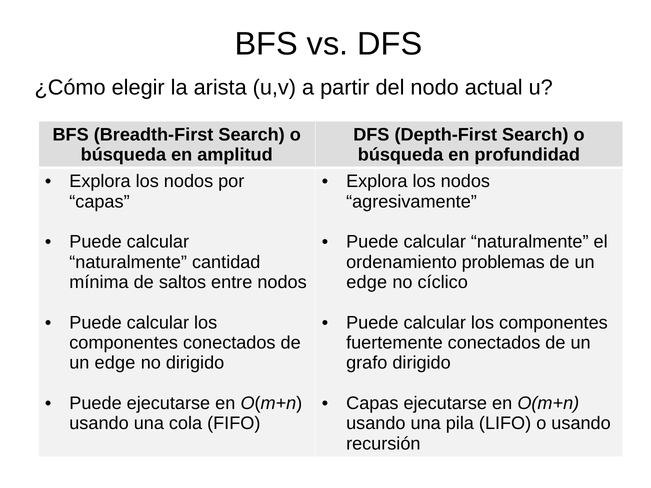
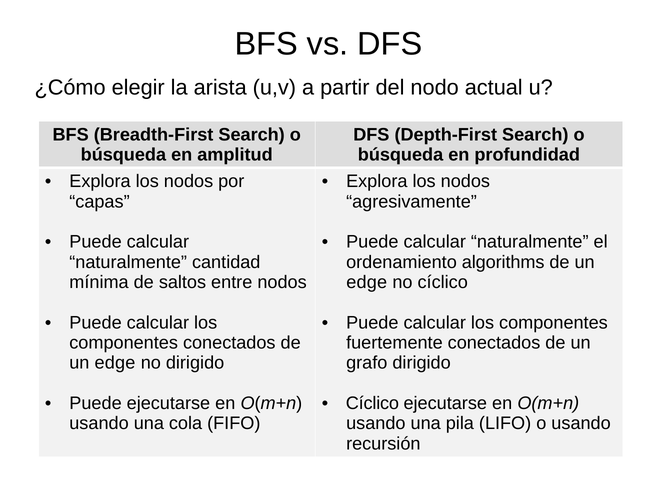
problemas: problemas -> algorithms (503, 262)
Capas: Capas -> Cíclico (372, 403)
